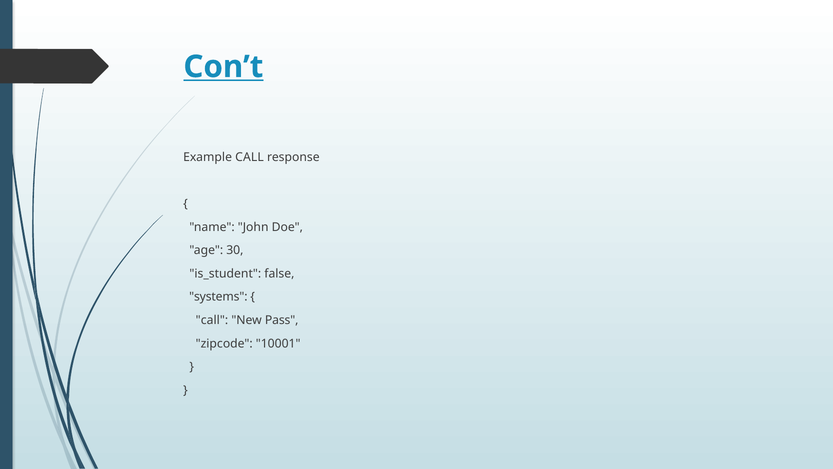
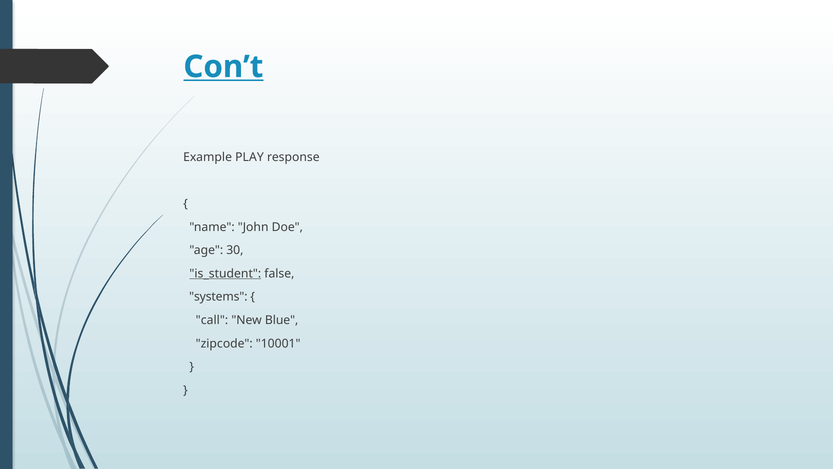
Example CALL: CALL -> PLAY (250, 157)
is_student underline: none -> present (225, 273)
Pass: Pass -> Blue (282, 320)
